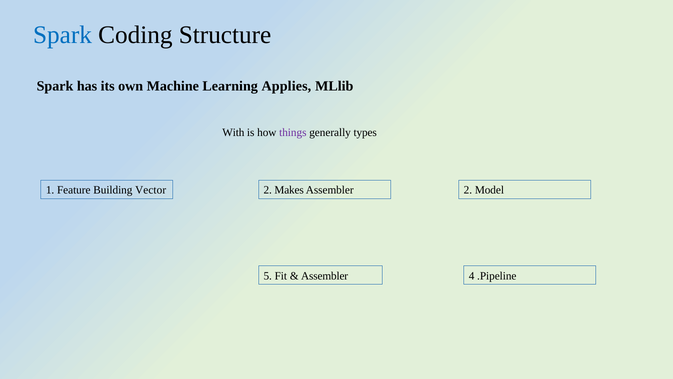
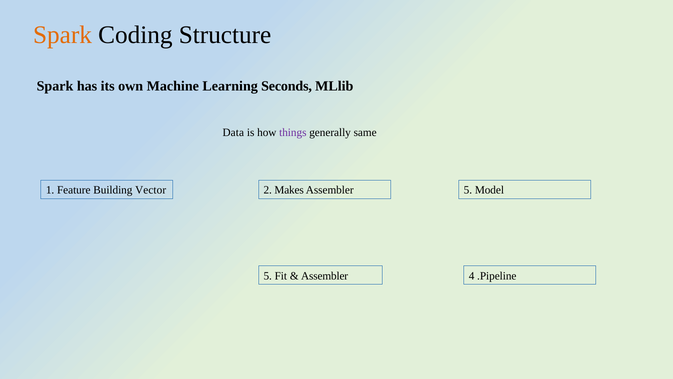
Spark colour: blue -> orange (63, 35)
Applies: Applies -> Seconds (287, 86)
With: With -> Data (233, 132)
types: types -> same (365, 132)
Assembler 2: 2 -> 5 (468, 190)
